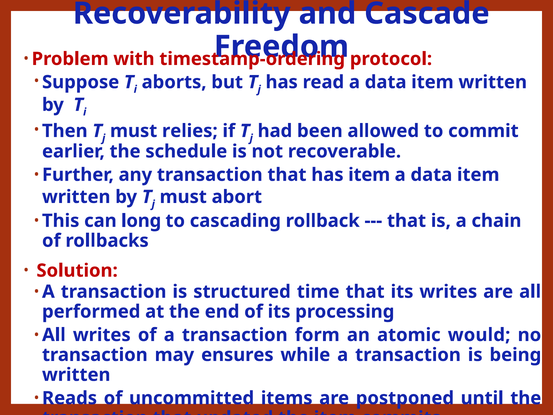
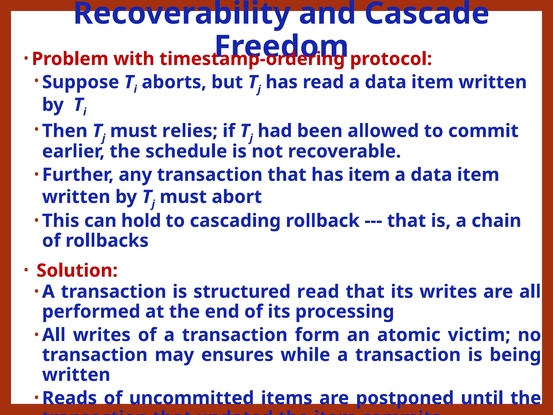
long: long -> hold (141, 221)
structured time: time -> read (318, 292)
would: would -> victim (479, 335)
